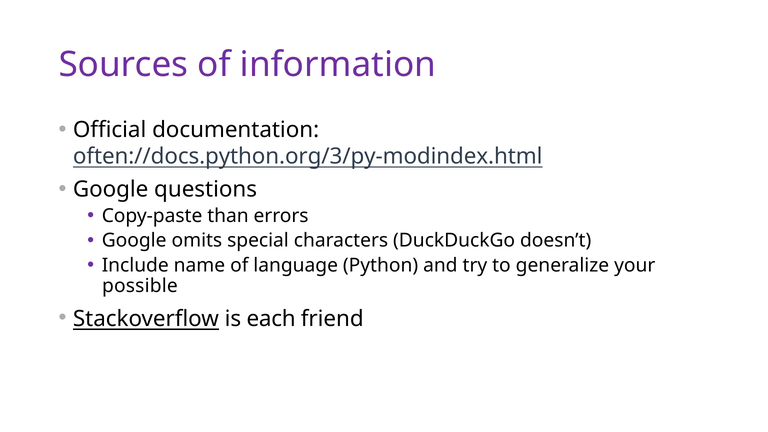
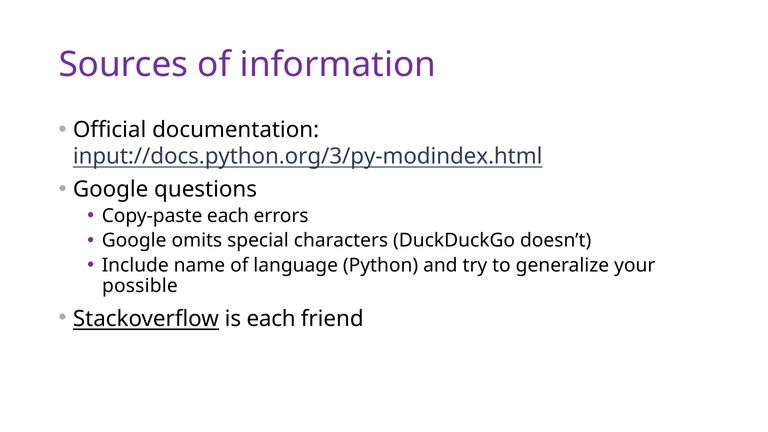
often://docs.python.org/3/py-modindex.html: often://docs.python.org/3/py-modindex.html -> input://docs.python.org/3/py-modindex.html (308, 157)
Copy-paste than: than -> each (228, 216)
